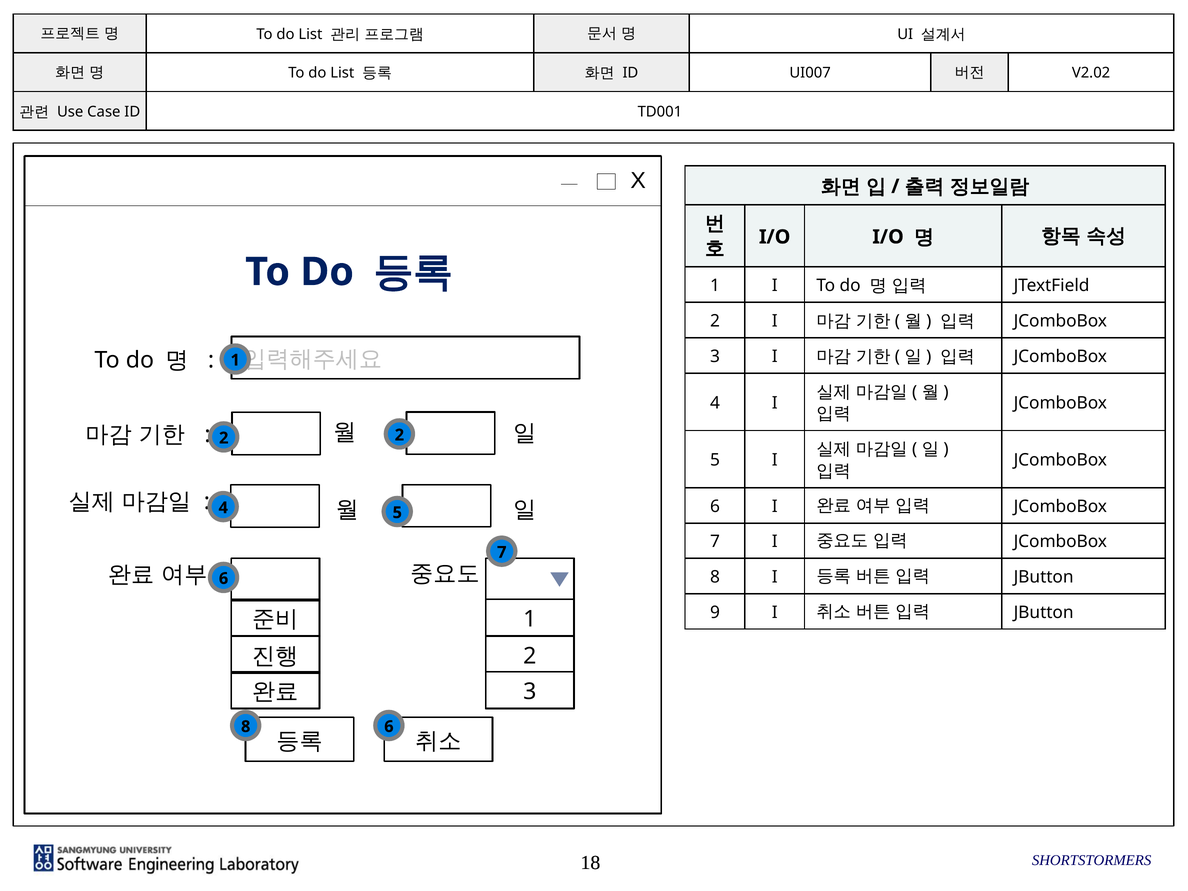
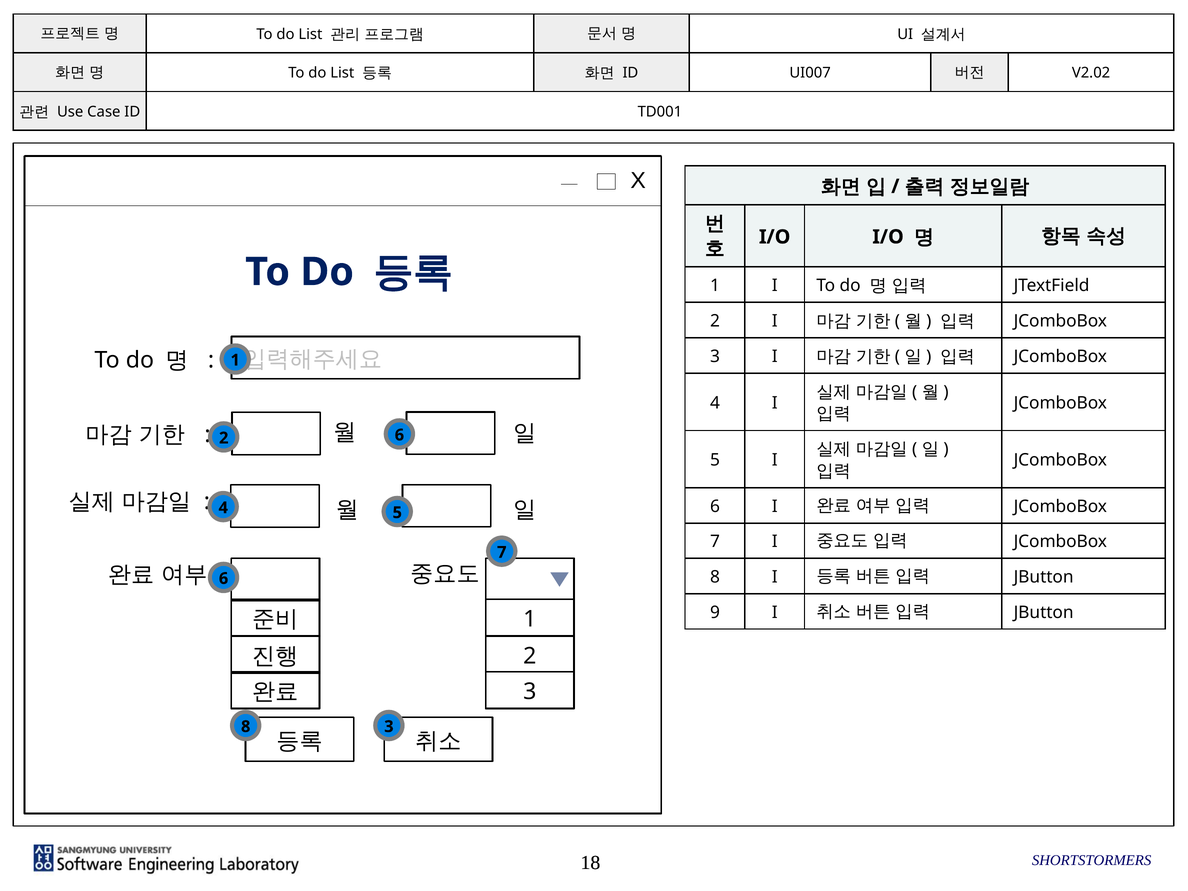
2 2: 2 -> 6 (399, 435)
8 6: 6 -> 3 (389, 727)
